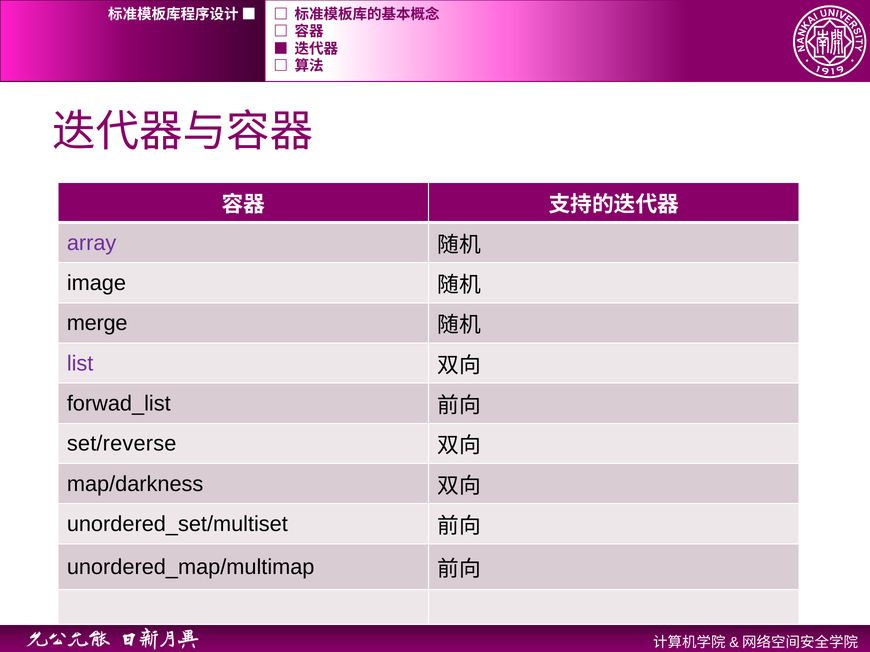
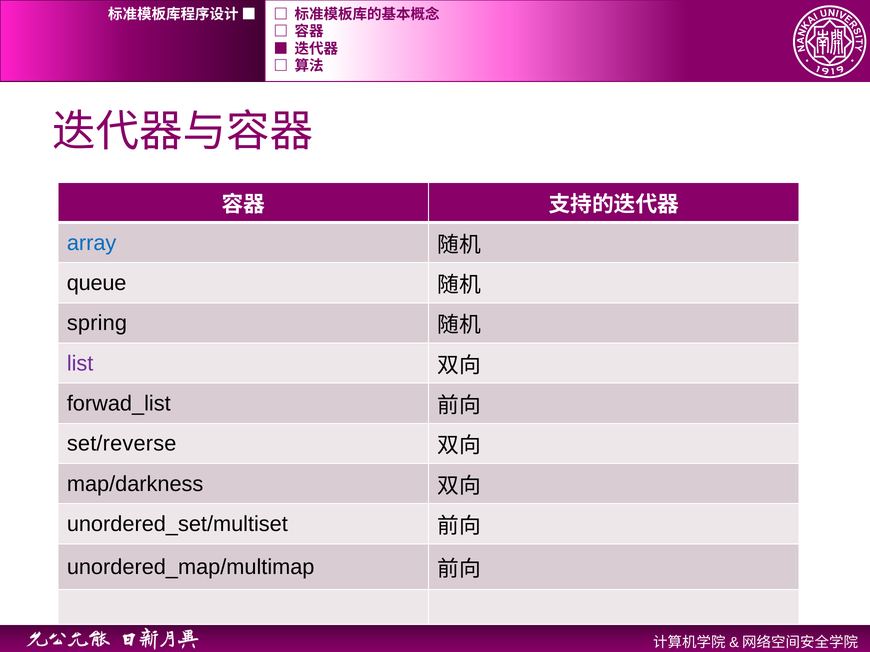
array colour: purple -> blue (92, 243)
image: image -> queue (97, 283)
merge: merge -> spring (97, 323)
